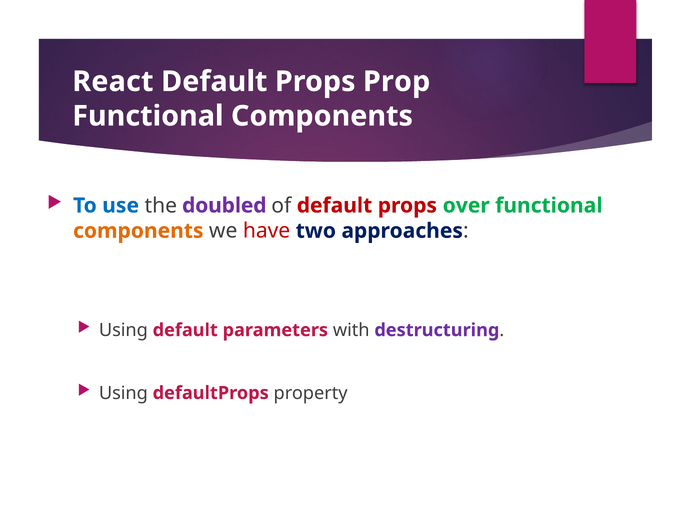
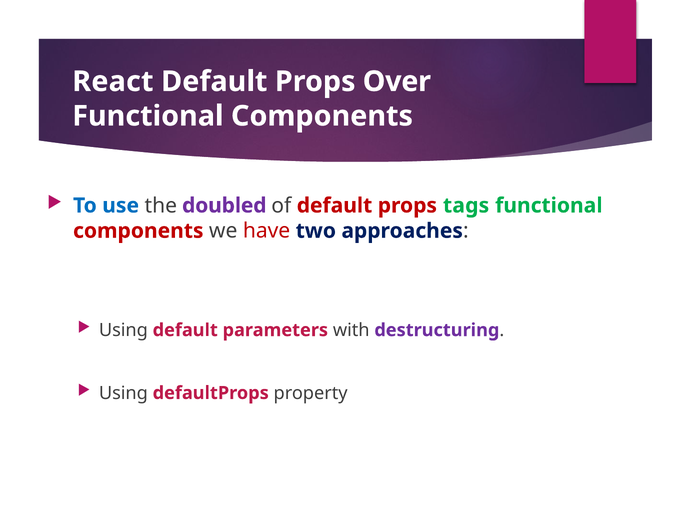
Prop: Prop -> Over (397, 81)
over: over -> tags (466, 205)
components colour: orange -> red (138, 231)
